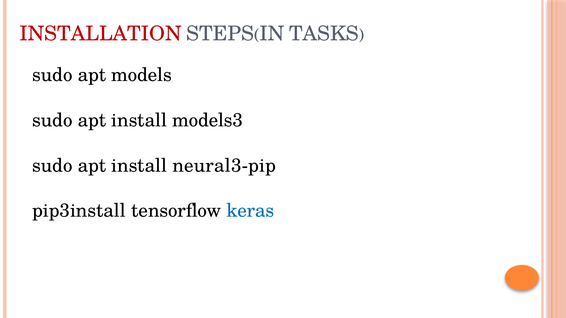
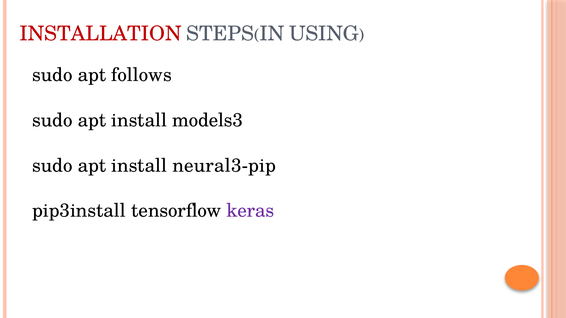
TASKS: TASKS -> USING (324, 34)
models: models -> follows (142, 75)
keras colour: blue -> purple (250, 211)
